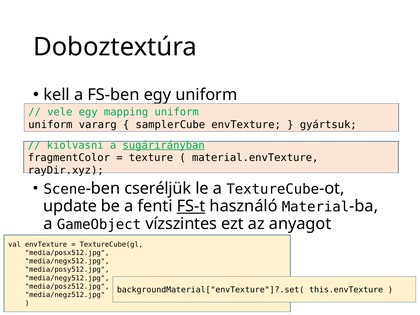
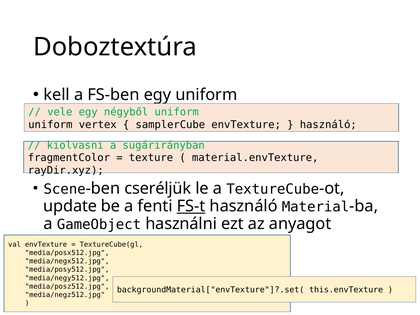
mapping: mapping -> négyből (126, 112)
vararg: vararg -> vertex (98, 125)
gyártsuk: gyártsuk -> használó (328, 125)
sugárirányban underline: present -> none (164, 145)
vízszintes: vízszintes -> használni (181, 224)
